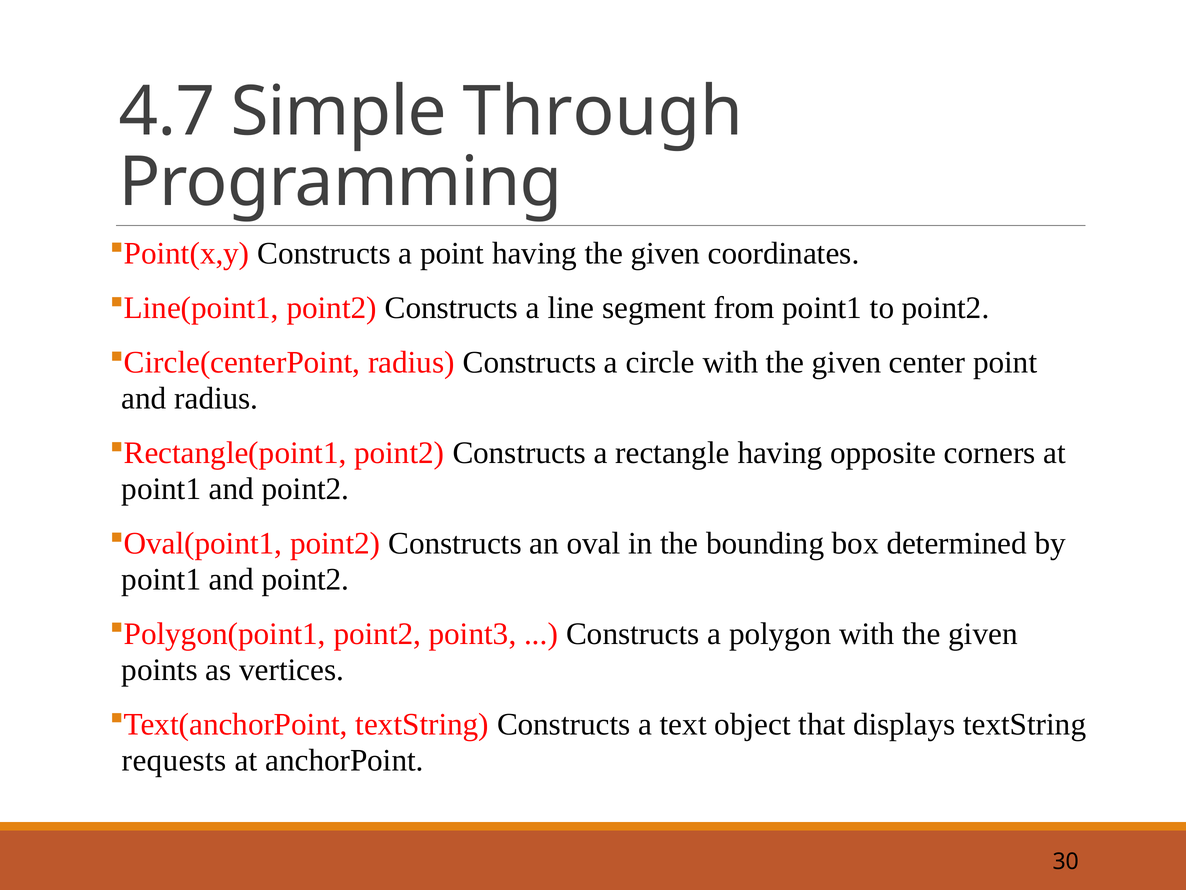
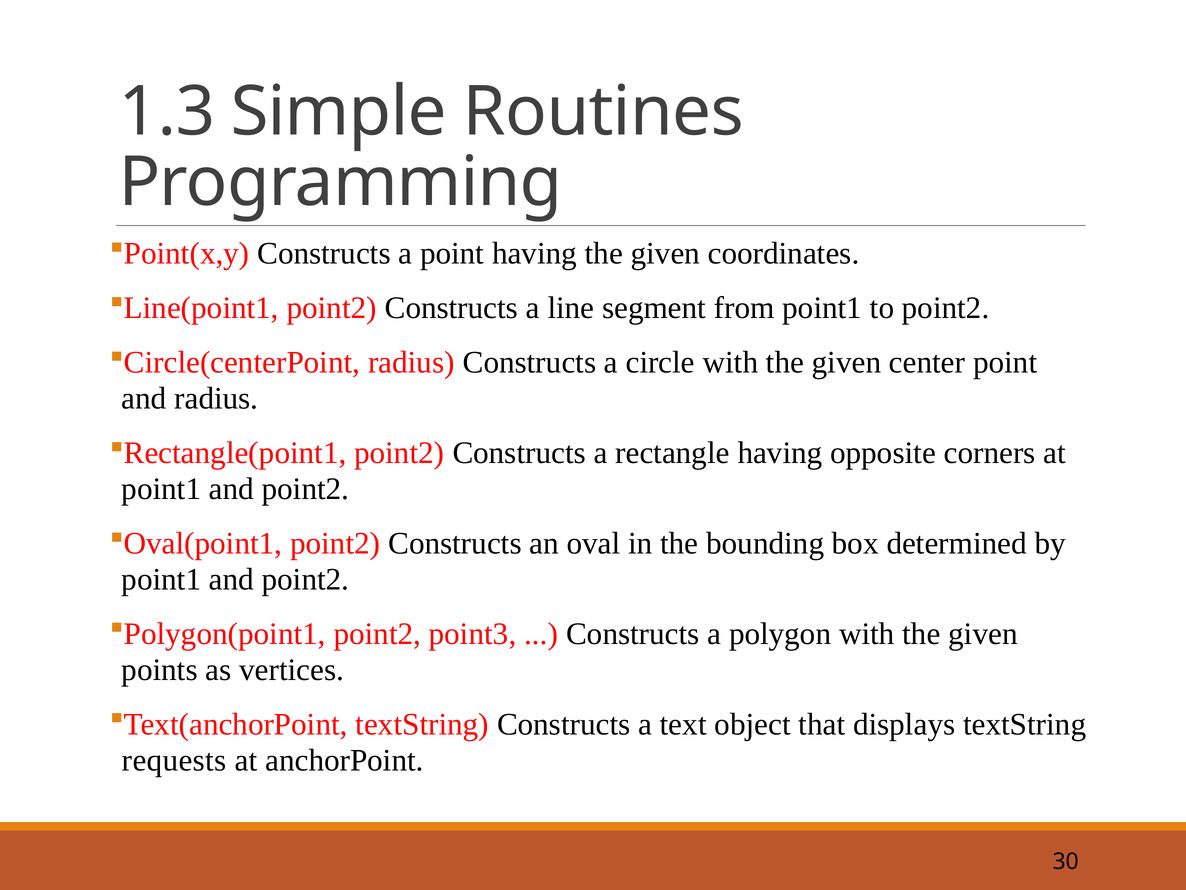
4.7: 4.7 -> 1.3 (167, 112)
Through: Through -> Routines (603, 112)
